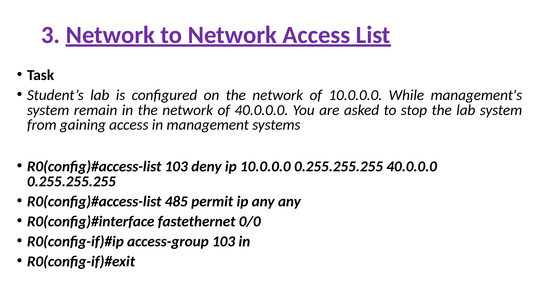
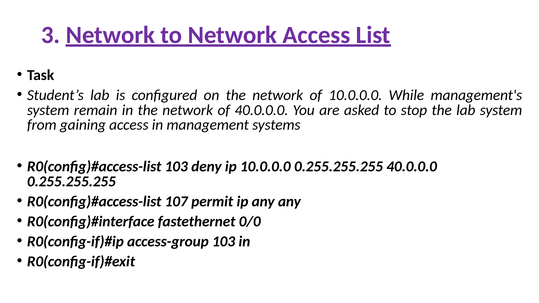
485: 485 -> 107 (176, 202)
